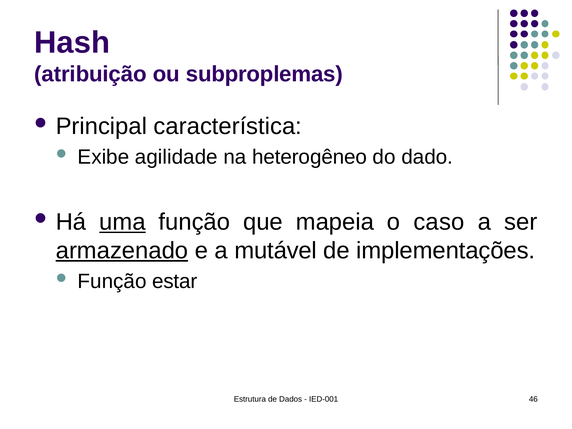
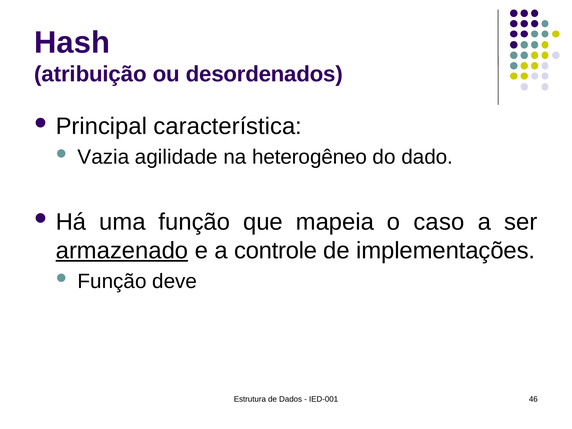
subproplemas: subproplemas -> desordenados (264, 74)
Exibe: Exibe -> Vazia (103, 157)
uma underline: present -> none (122, 222)
mutável: mutável -> controle (276, 251)
estar: estar -> deve (175, 281)
